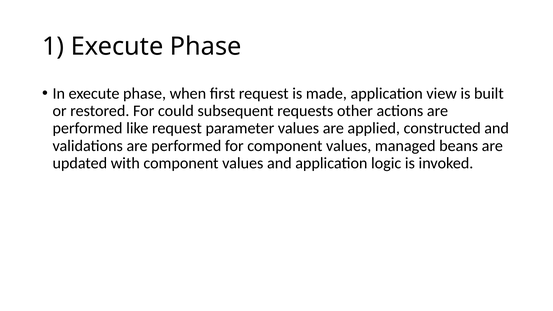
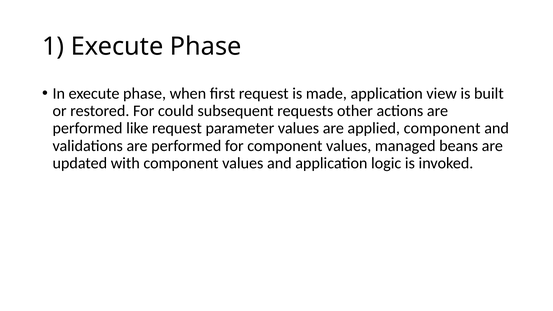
applied constructed: constructed -> component (442, 128)
